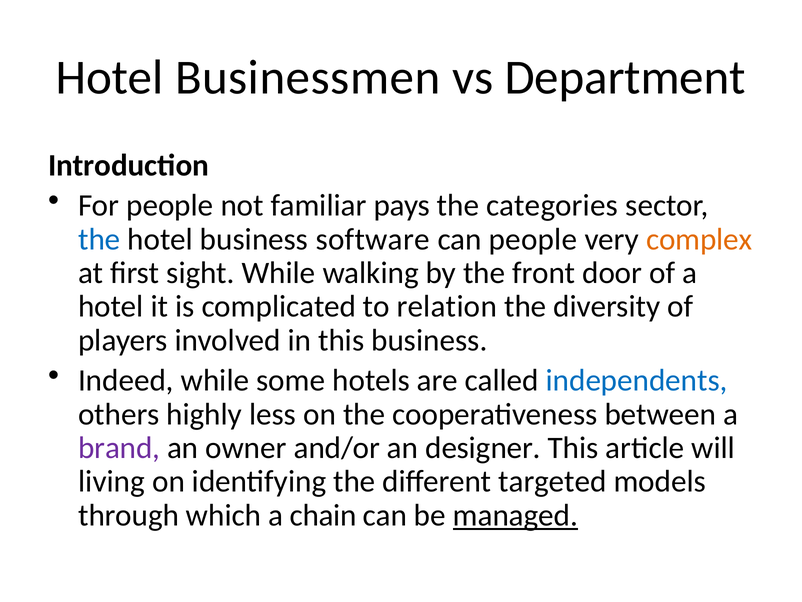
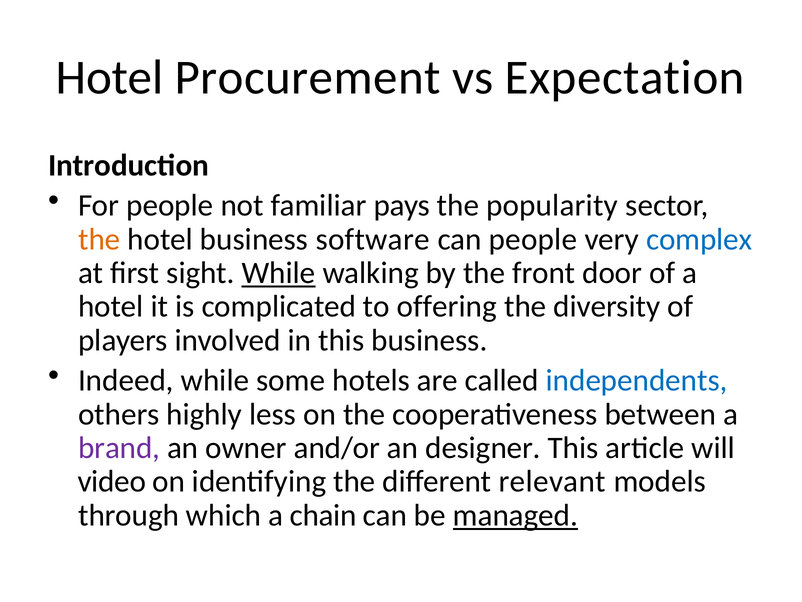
Businessmen: Businessmen -> Procurement (308, 78)
Department: Department -> Expectation (625, 78)
categories: categories -> popularity (552, 205)
the colour: blue -> orange (99, 239)
complex colour: orange -> blue (699, 239)
While underline: none -> present (279, 273)
relation: relation -> offering (447, 306)
living: living -> video (112, 481)
targeted: targeted -> relevant (552, 481)
